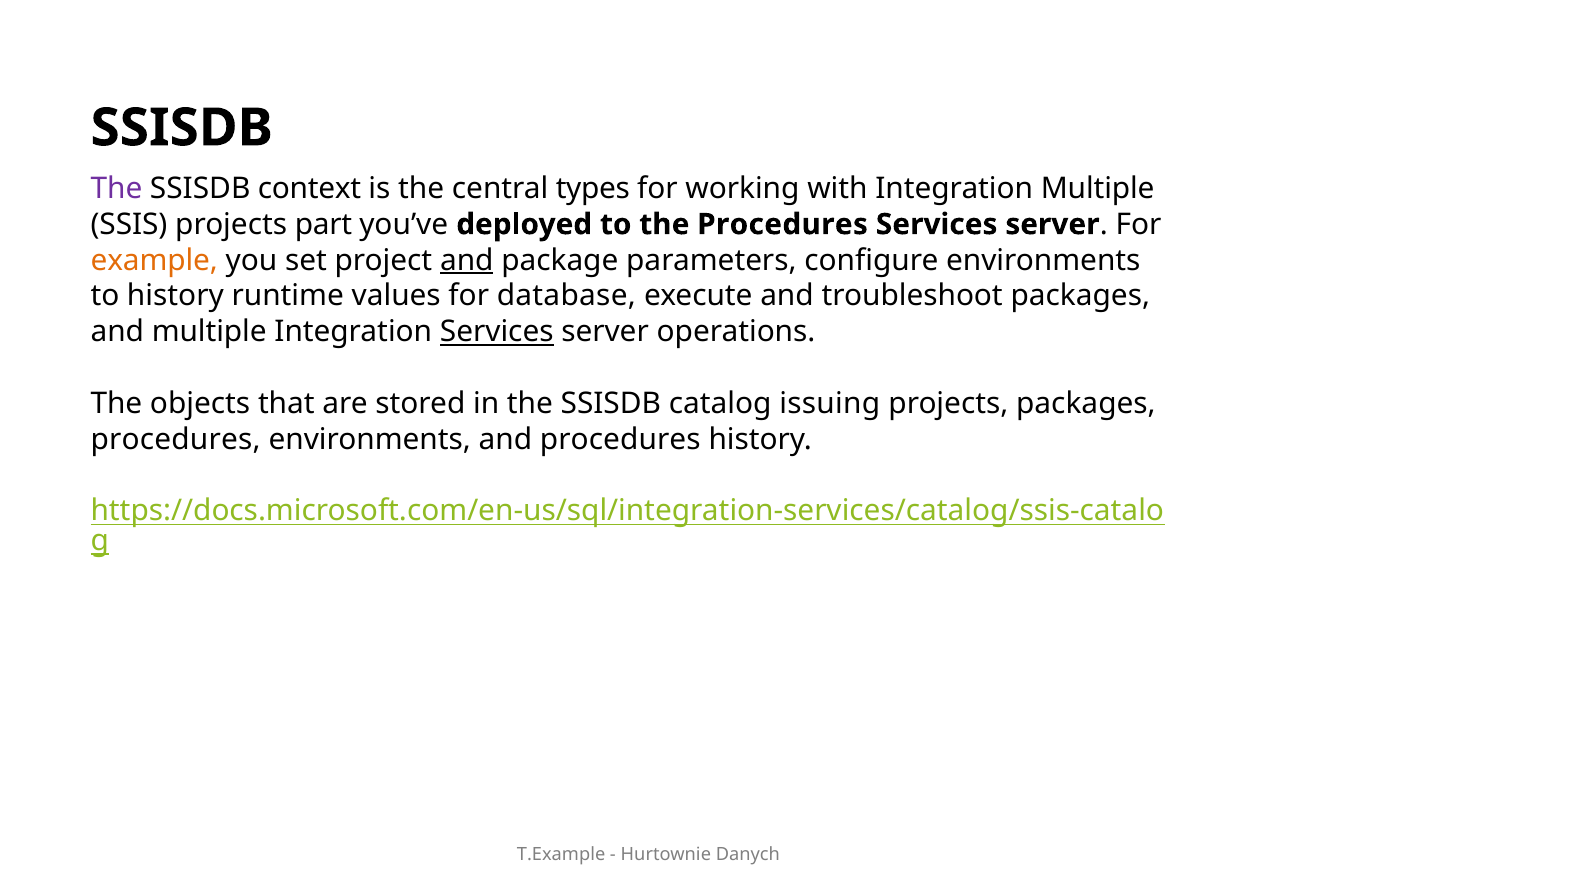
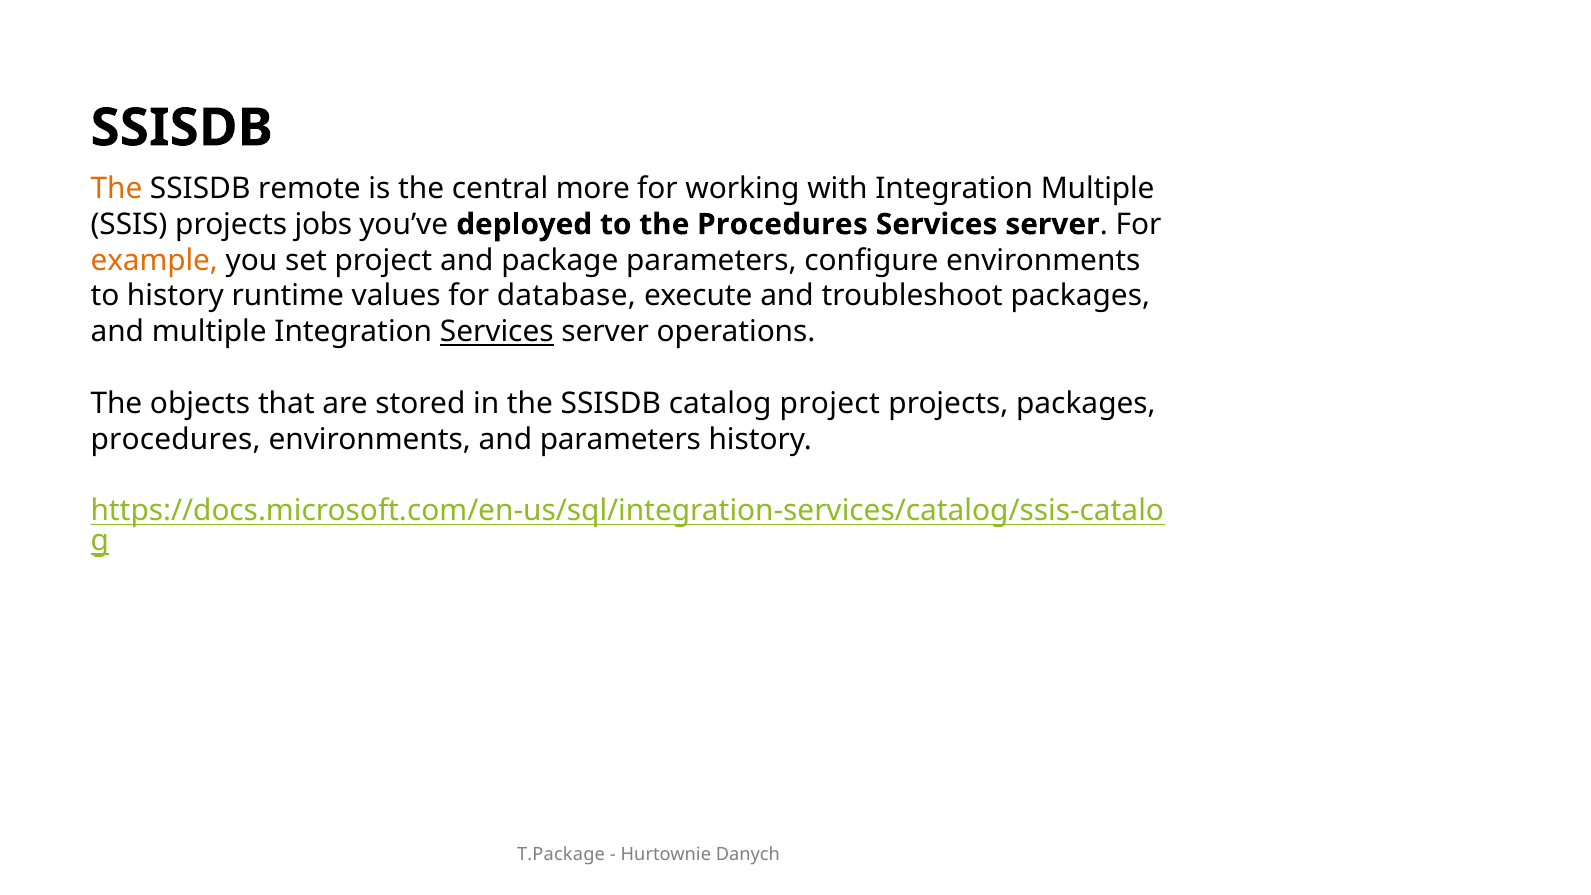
The colour: purple -> orange (116, 189)
context: context -> remote (309, 189)
types: types -> more (593, 189)
part: part -> jobs (323, 224)
and underline: present -> none (467, 260)
catalog issuing: issuing -> project (830, 403)
and procedures: procedures -> parameters (620, 439)
T.Example: T.Example -> T.Package (561, 855)
